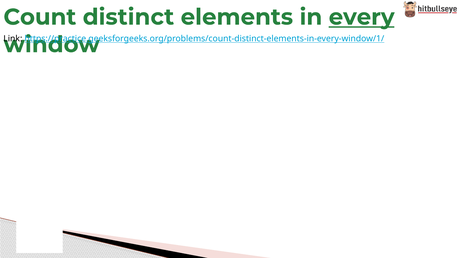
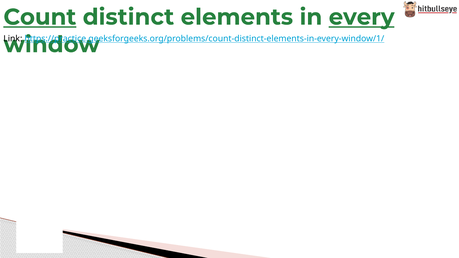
Count underline: none -> present (40, 17)
